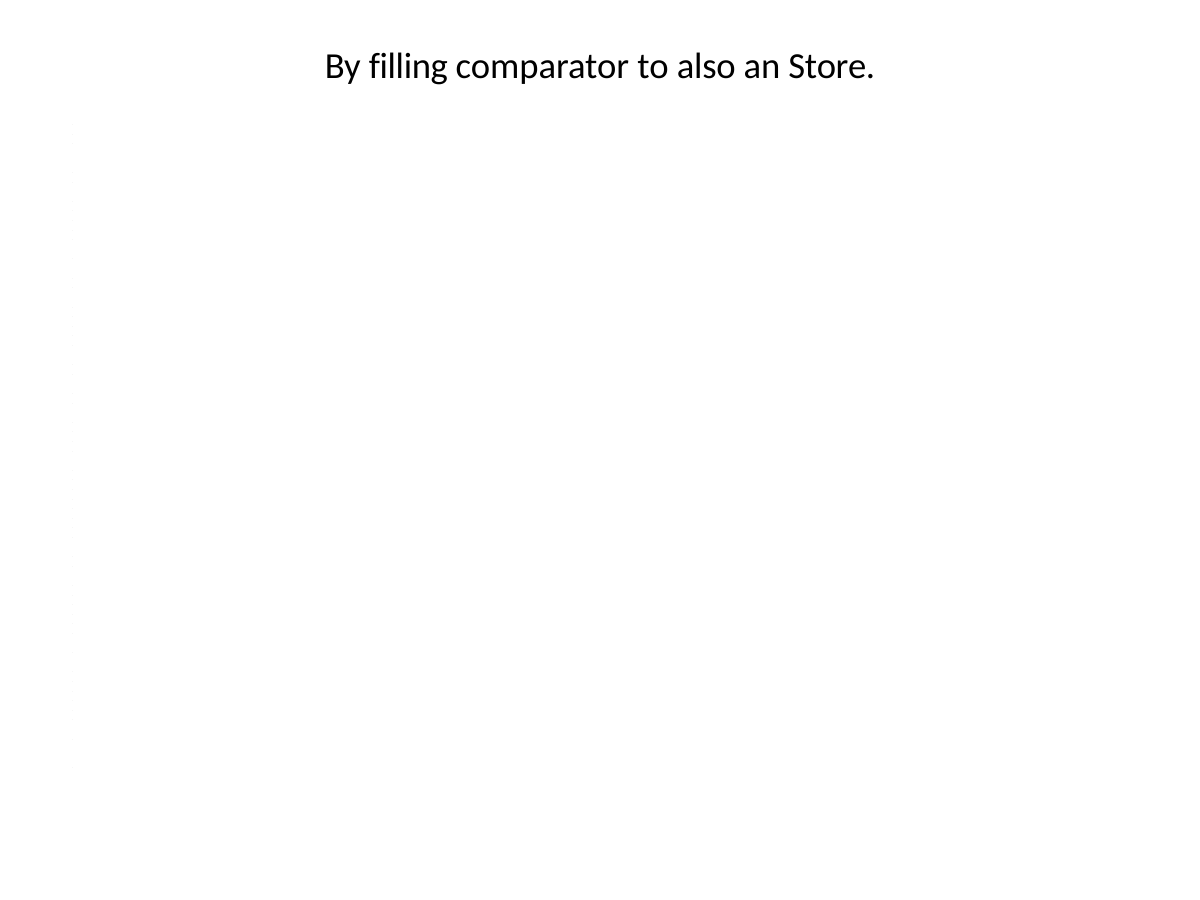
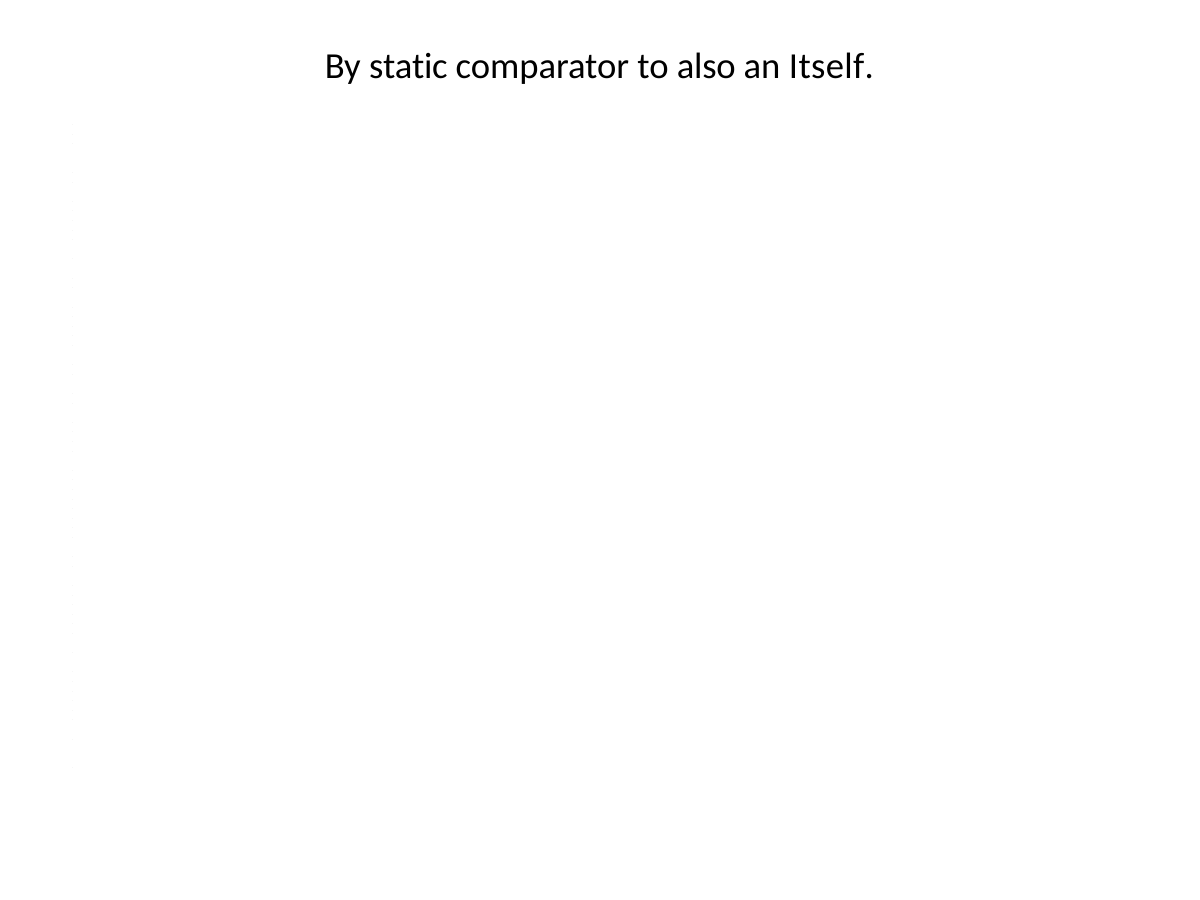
filling: filling -> static (408, 67)
Store: Store -> Itself (831, 67)
